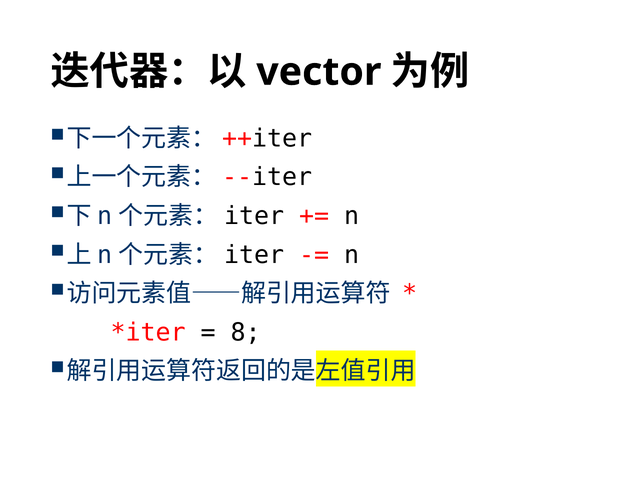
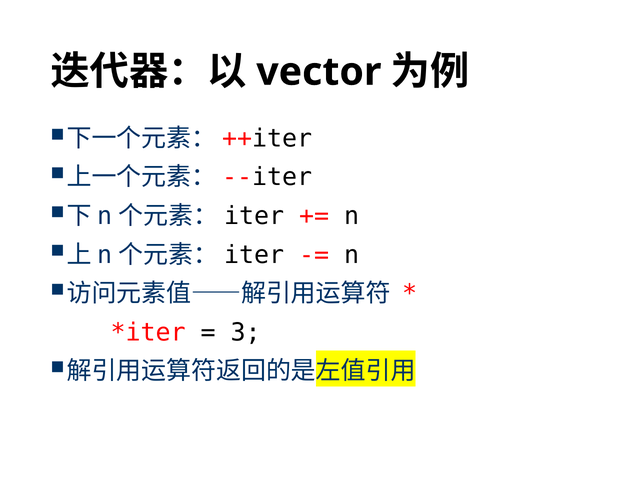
8: 8 -> 3 (246, 333)
